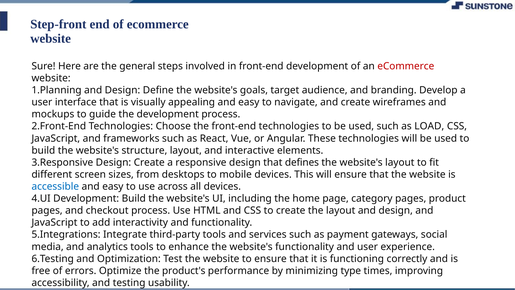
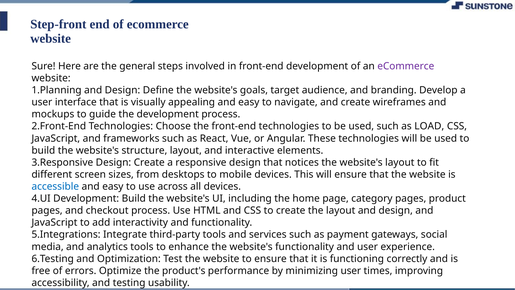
eCommerce colour: red -> purple (406, 66)
defines: defines -> notices (302, 162)
minimizing type: type -> user (351, 270)
